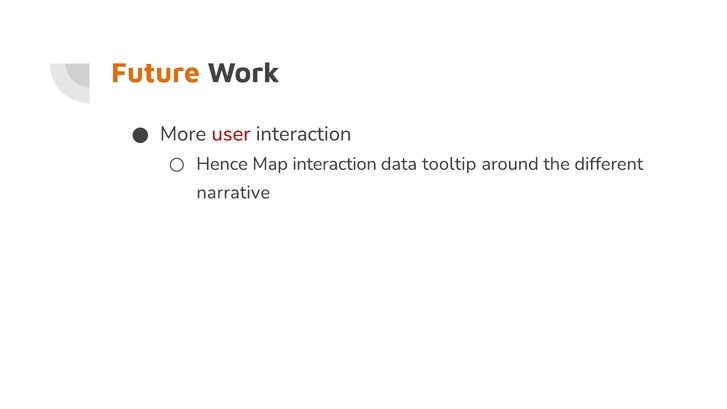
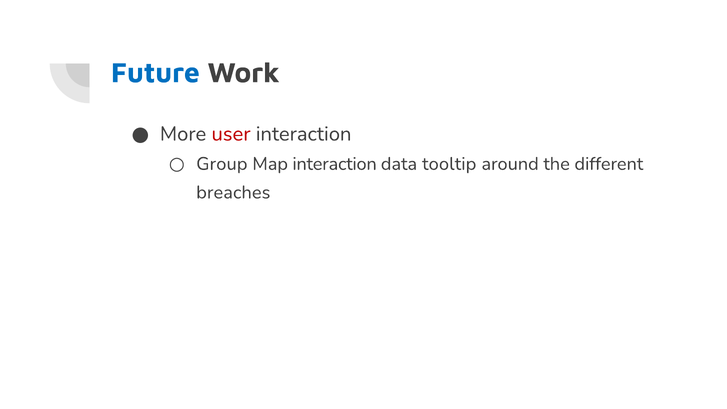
Future colour: orange -> blue (155, 73)
Hence: Hence -> Group (222, 164)
narrative: narrative -> breaches (233, 192)
